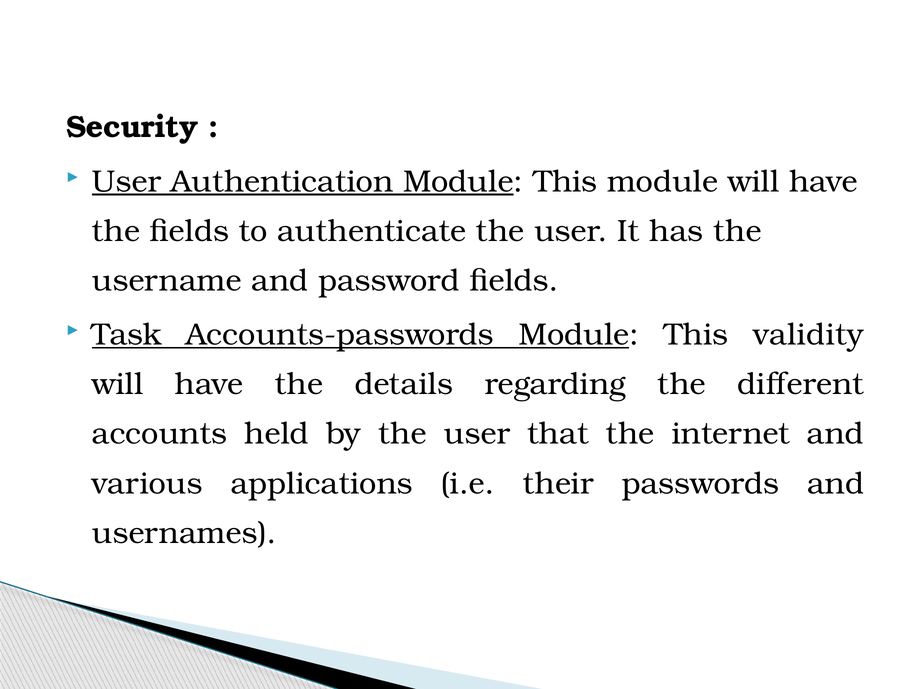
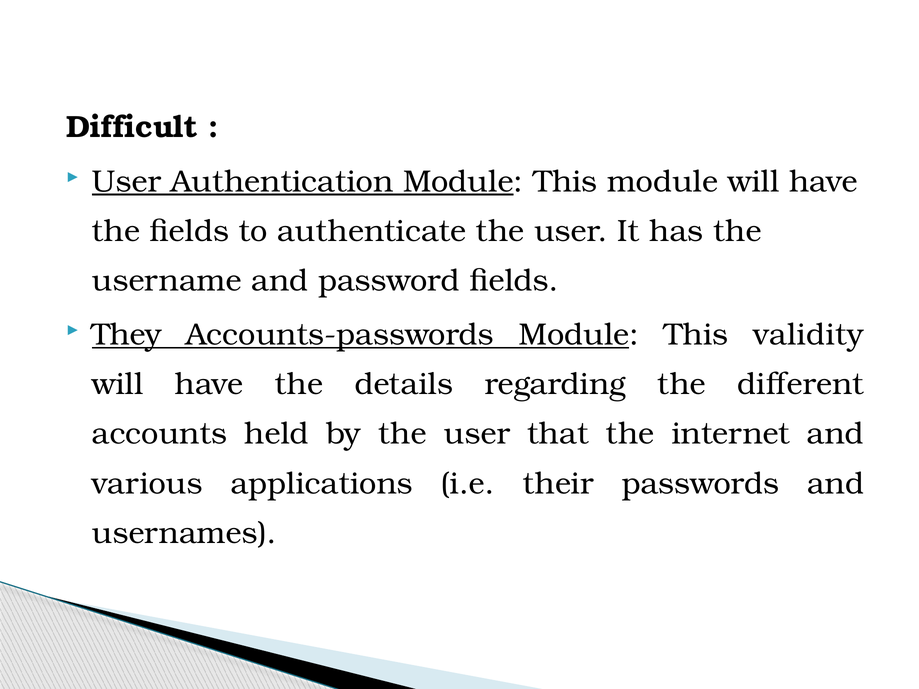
Security: Security -> Difficult (132, 127)
Task: Task -> They (127, 335)
